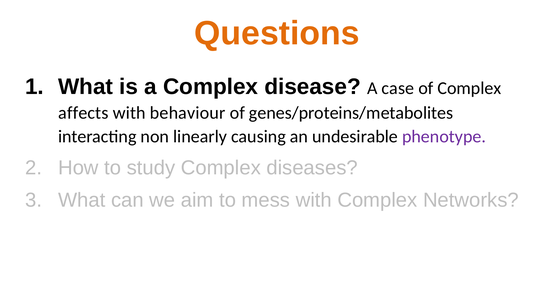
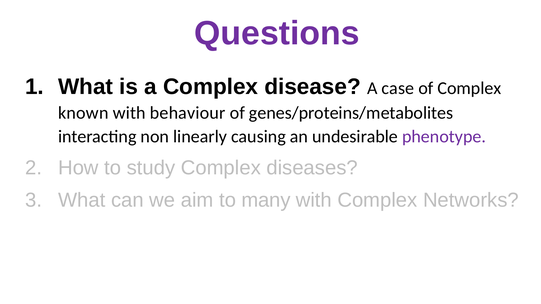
Questions colour: orange -> purple (277, 33)
affects: affects -> known (83, 113)
mess: mess -> many (266, 200)
